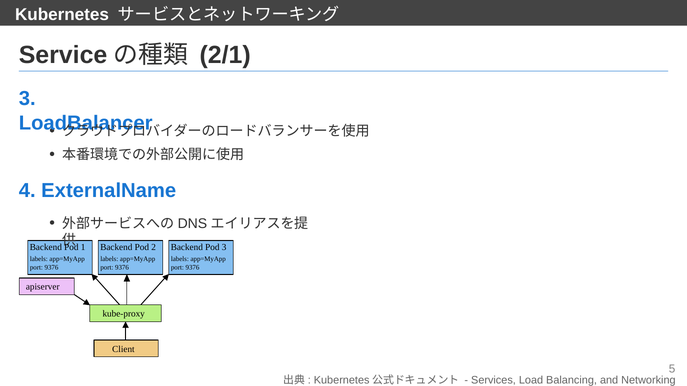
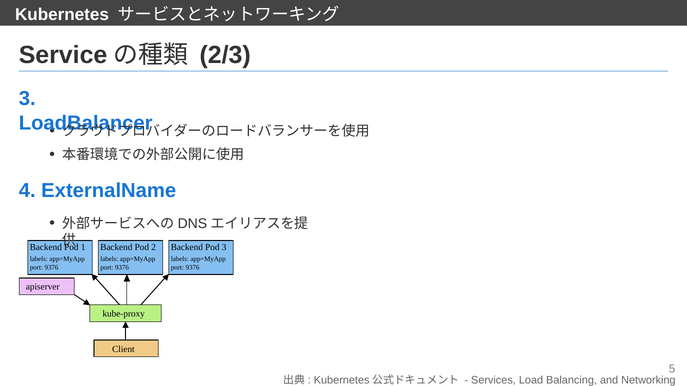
2/1: 2/1 -> 2/3 (225, 55)
